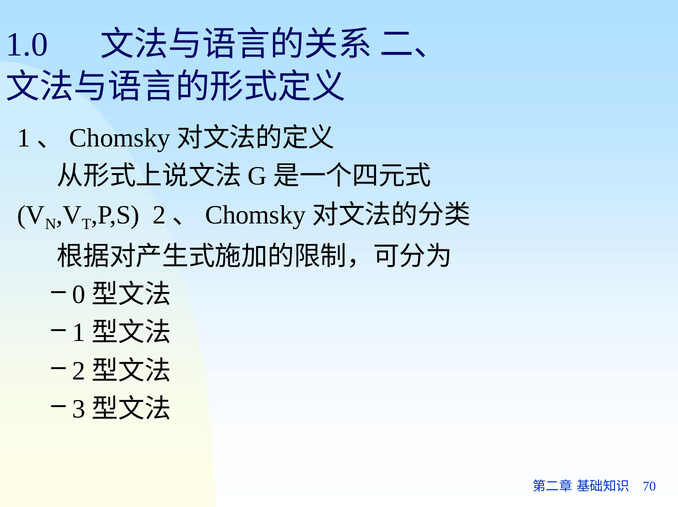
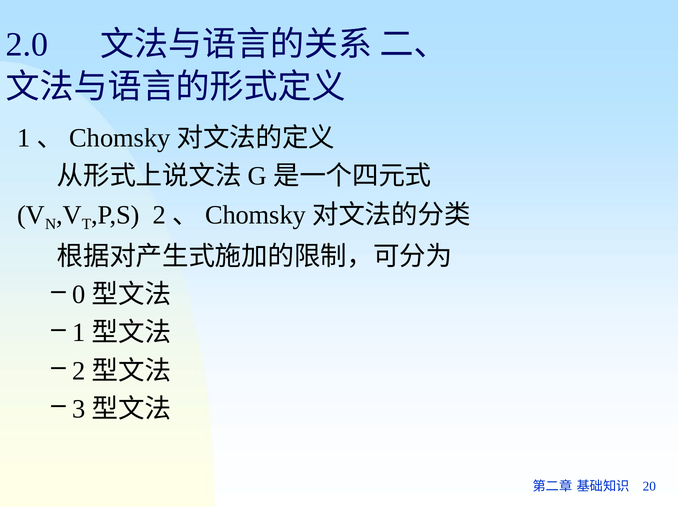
1.0: 1.0 -> 2.0 (27, 44)
70: 70 -> 20 (649, 486)
